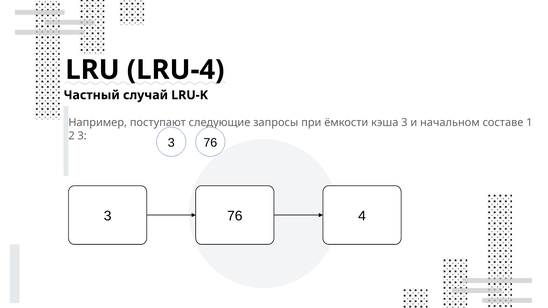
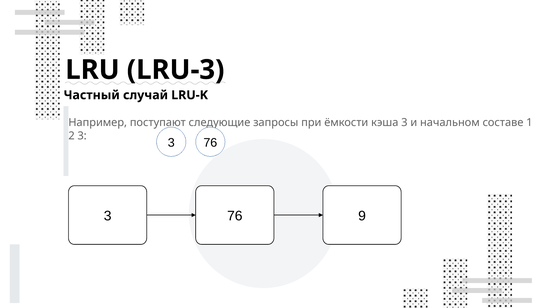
LRU-4: LRU-4 -> LRU-3 (176, 70)
4: 4 -> 9 (362, 216)
